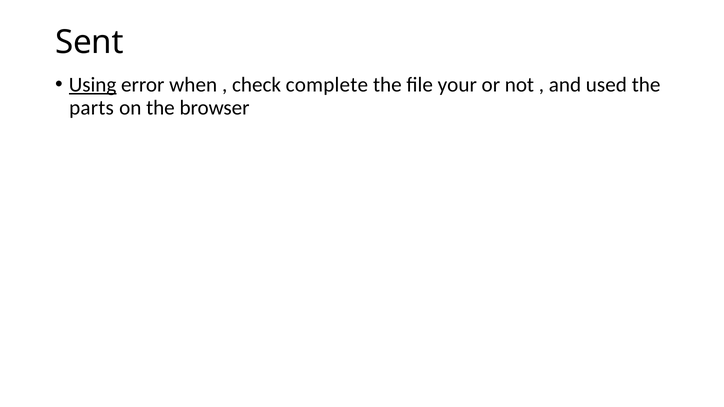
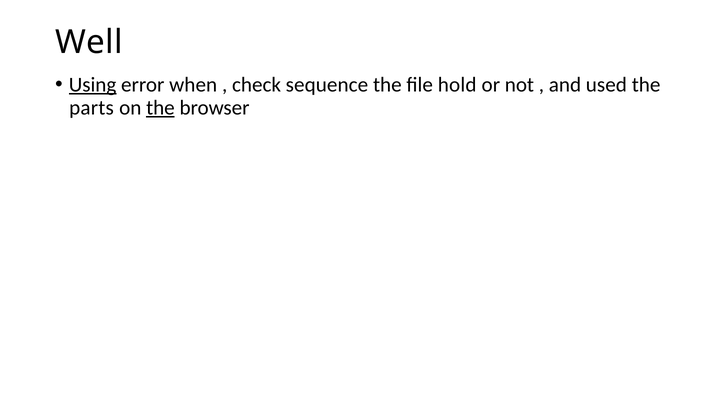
Sent: Sent -> Well (89, 42)
complete: complete -> sequence (327, 85)
your: your -> hold (457, 85)
the underline: none -> present (160, 108)
